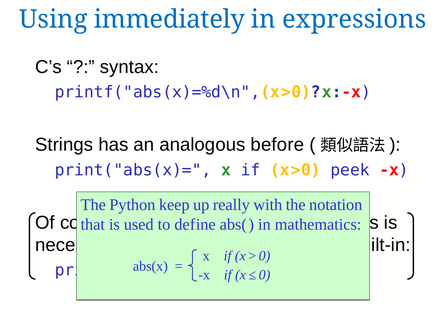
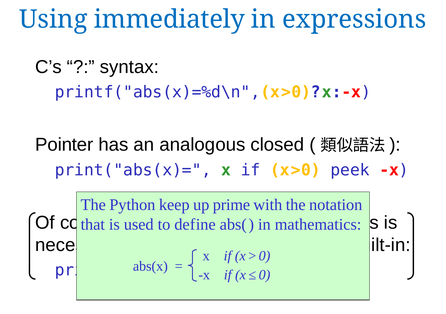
Strings: Strings -> Pointer (64, 145)
before: before -> closed (277, 145)
really: really -> prime (231, 205)
